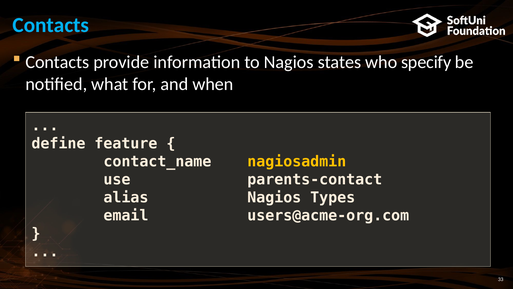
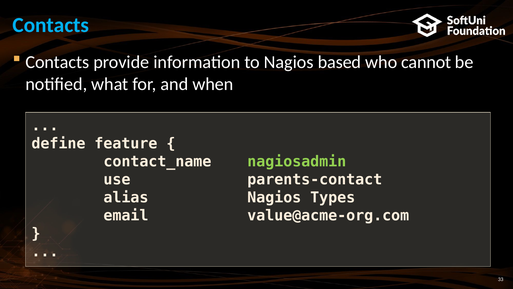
states: states -> based (339, 62)
specify: specify -> cannot (426, 62)
nagiosadmin colour: yellow -> light green (297, 161)
users@acme-org.com: users@acme-org.com -> value@acme-org.com (328, 215)
